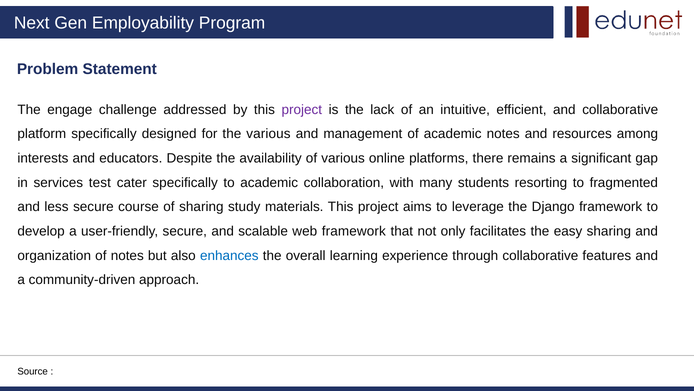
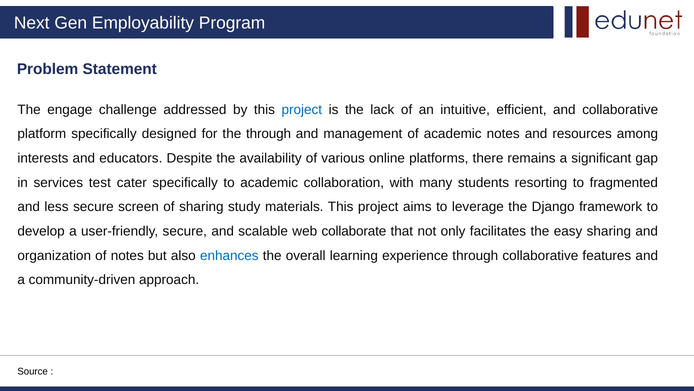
project colour: purple -> blue (302, 109)
the various: various -> through (269, 134)
course: course -> screen (138, 207)
web framework: framework -> collaborate (354, 231)
